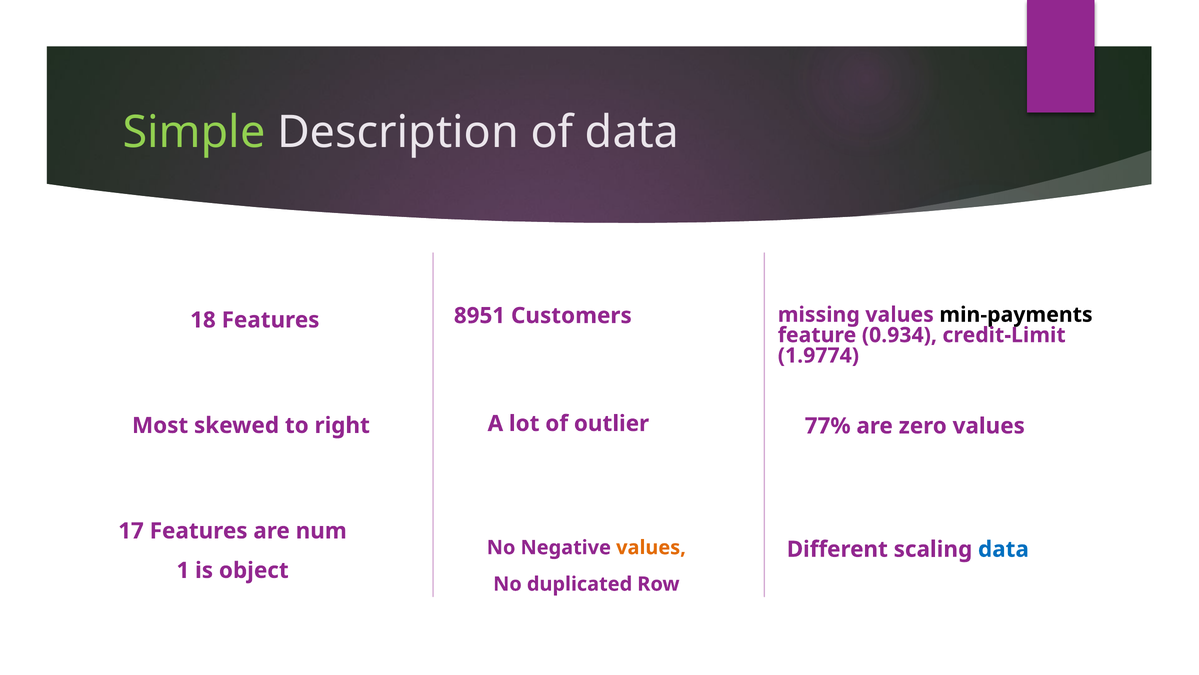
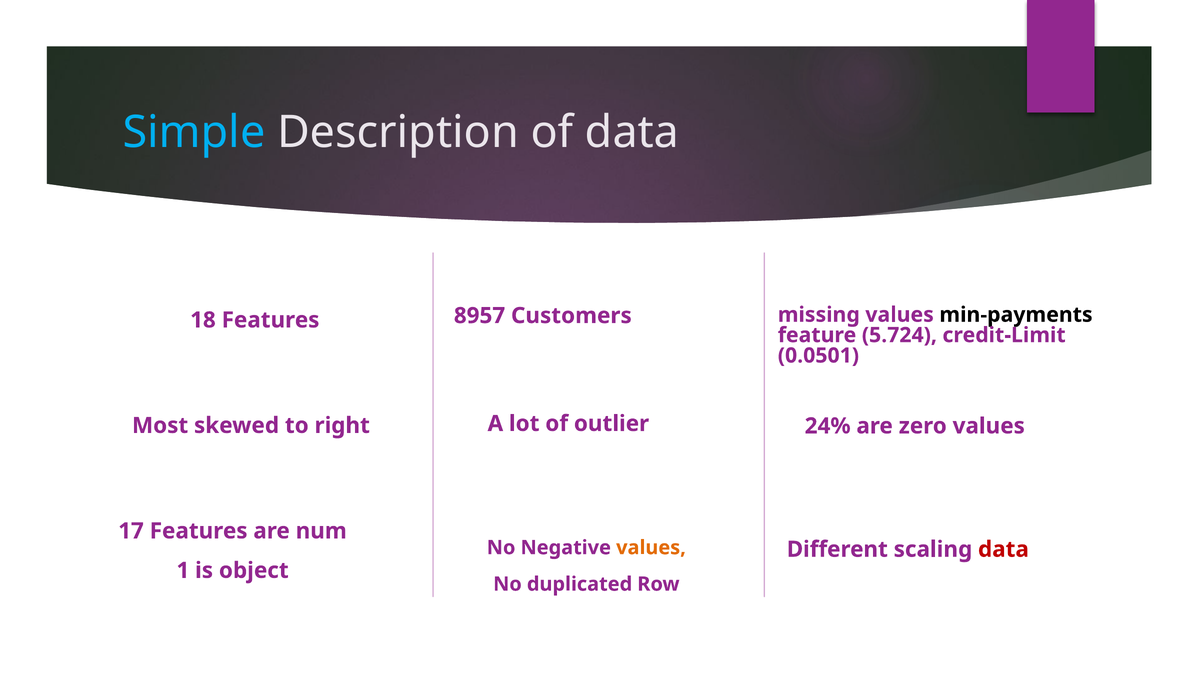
Simple colour: light green -> light blue (194, 132)
8951: 8951 -> 8957 (480, 315)
0.934: 0.934 -> 5.724 (899, 335)
1.9774: 1.9774 -> 0.0501 (818, 355)
77%: 77% -> 24% (828, 426)
data colour: blue -> red (1003, 549)
